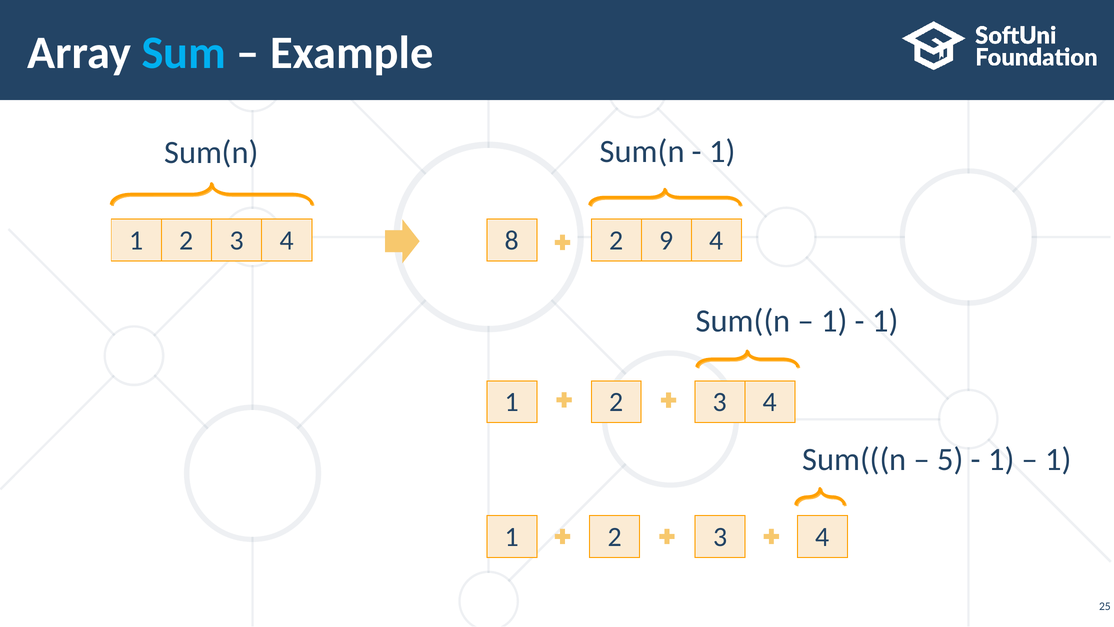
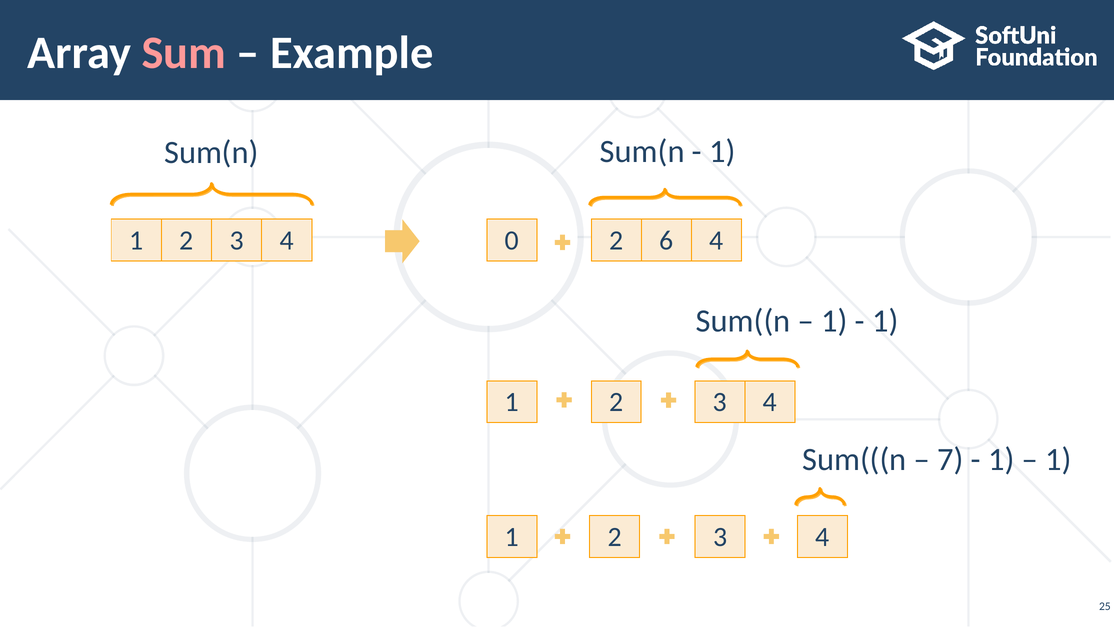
Sum colour: light blue -> pink (184, 53)
8: 8 -> 0 (512, 240)
9: 9 -> 6 (666, 240)
5: 5 -> 7 (951, 459)
